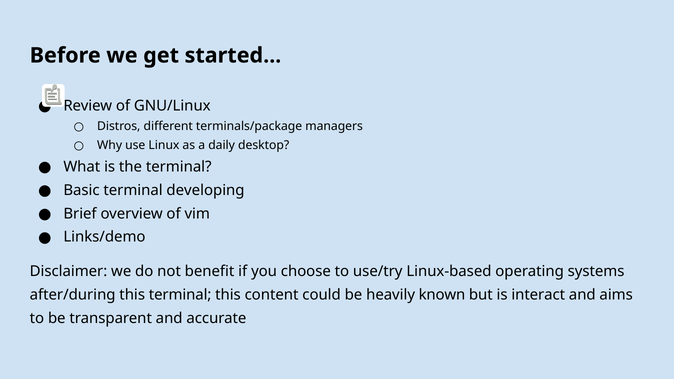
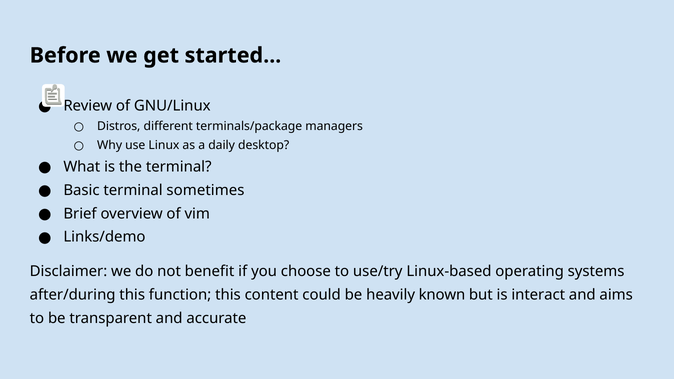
developing: developing -> sometimes (205, 190)
this terminal: terminal -> function (180, 295)
